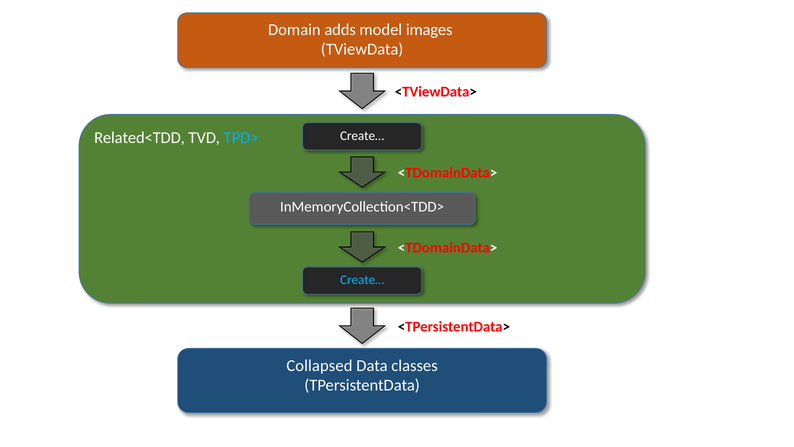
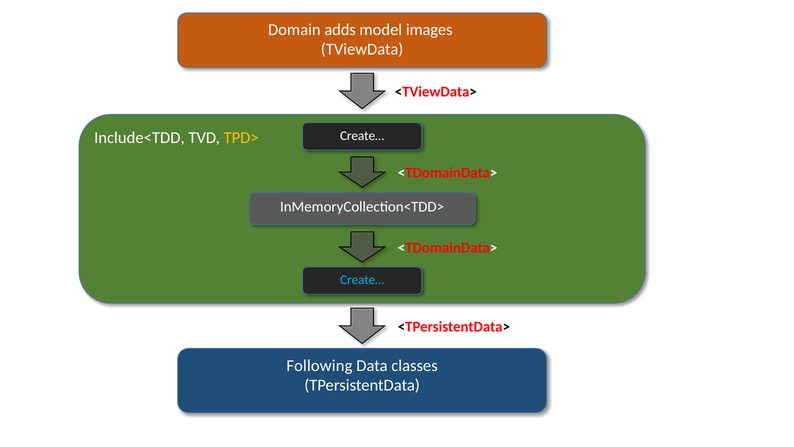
Related<TDD: Related<TDD -> Include<TDD (139, 138)
TPD> colour: light blue -> yellow (241, 138)
Collapsed: Collapsed -> Following (319, 365)
